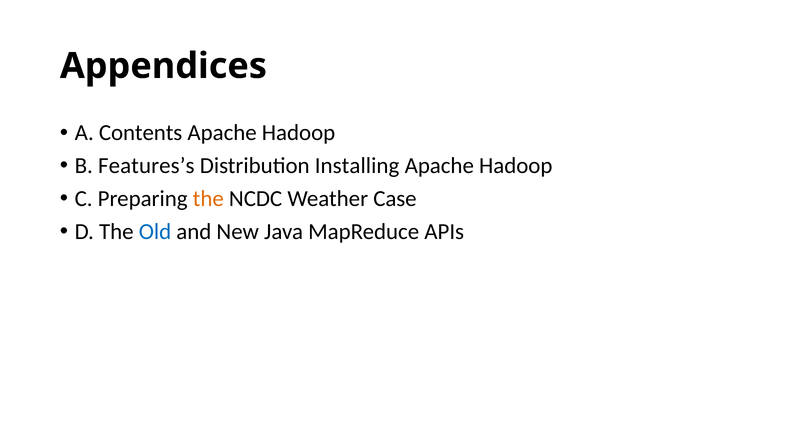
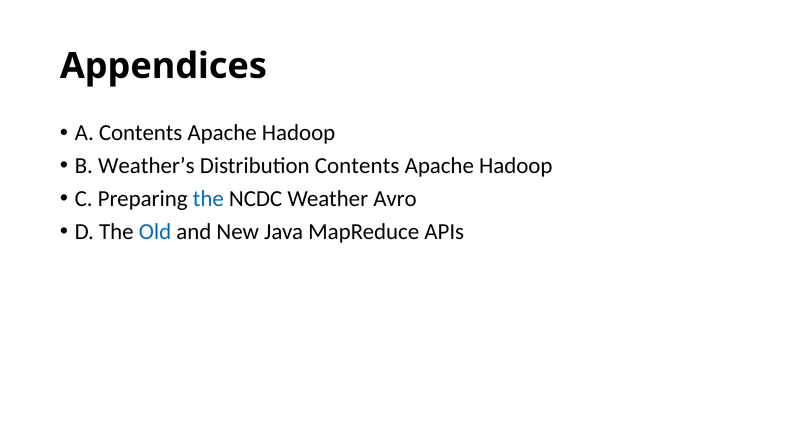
Features’s: Features’s -> Weather’s (146, 166)
Distribution Installing: Installing -> Contents (357, 166)
the colour: orange -> blue (208, 199)
Case: Case -> Avro (395, 199)
